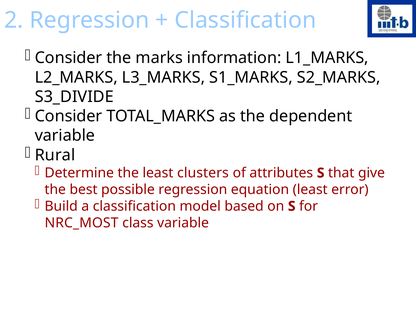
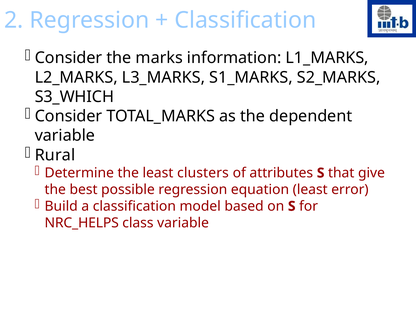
S3_DIVIDE: S3_DIVIDE -> S3_WHICH (74, 97)
NRC_MOST: NRC_MOST -> NRC_HELPS (82, 223)
